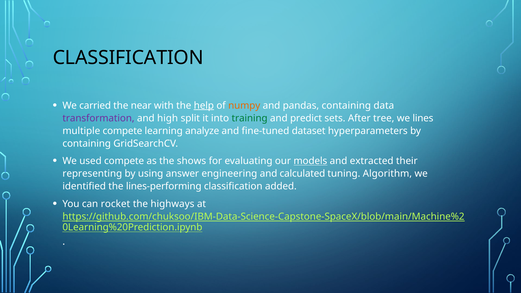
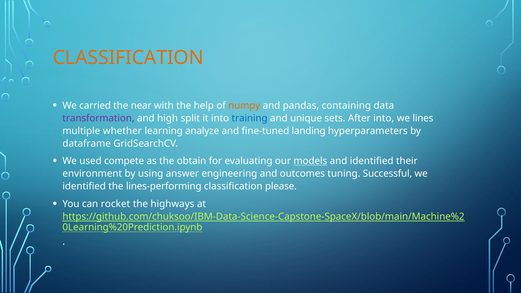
CLASSIFICATION colour: black -> orange (128, 58)
help underline: present -> none (204, 106)
training colour: green -> blue (250, 118)
predict: predict -> unique (306, 118)
After tree: tree -> into (384, 118)
multiple compete: compete -> whether (122, 131)
dataset: dataset -> landing (309, 131)
containing: containing -> dataframe (87, 143)
shows: shows -> obtain (192, 161)
and extracted: extracted -> identified (372, 161)
representing: representing -> environment (92, 174)
calculated: calculated -> outcomes (302, 174)
Algorithm: Algorithm -> Successful (387, 174)
added: added -> please (281, 186)
